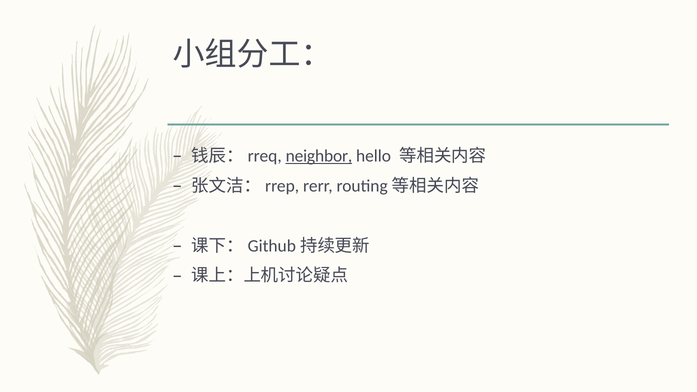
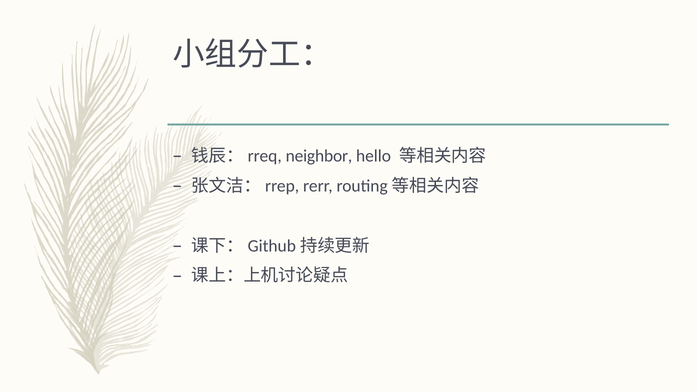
neighbor underline: present -> none (319, 156)
